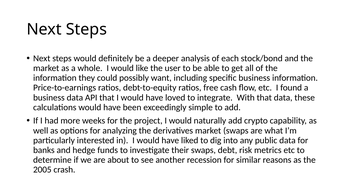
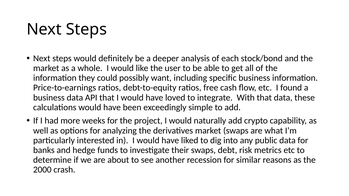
2005: 2005 -> 2000 (42, 170)
